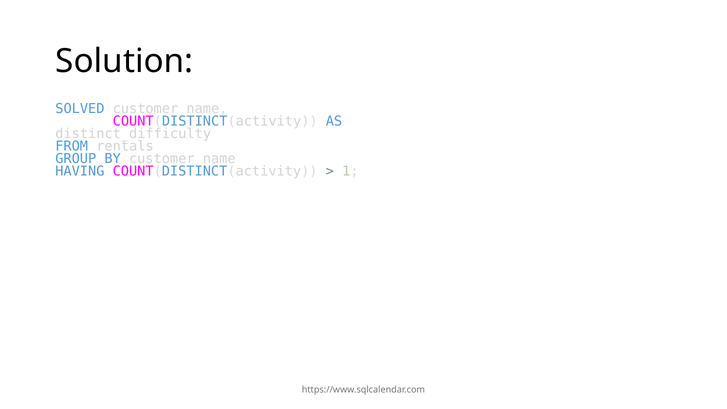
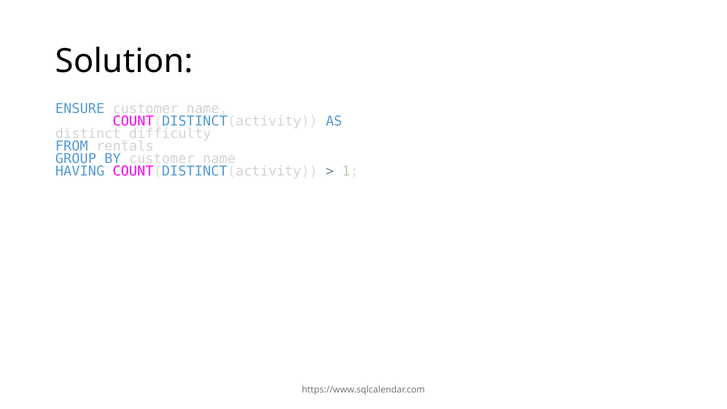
SOLVED: SOLVED -> ENSURE (80, 109)
